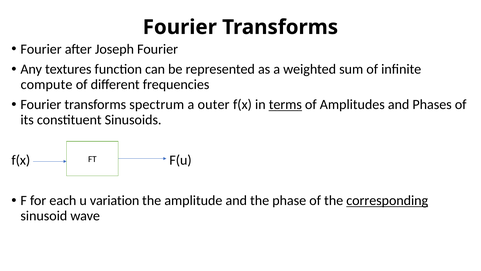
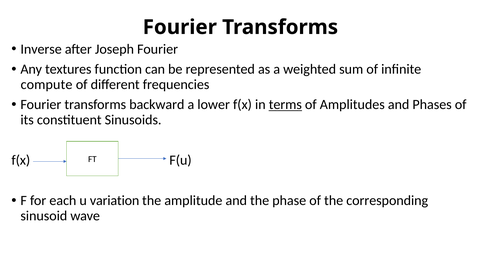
Fourier: Fourier -> Inverse (41, 49)
spectrum: spectrum -> backward (157, 104)
outer: outer -> lower (214, 104)
corresponding underline: present -> none (387, 200)
